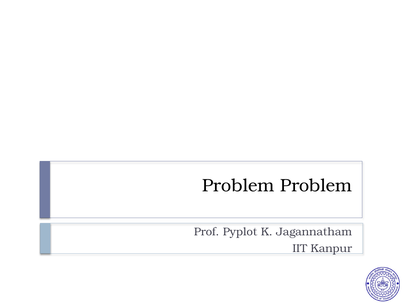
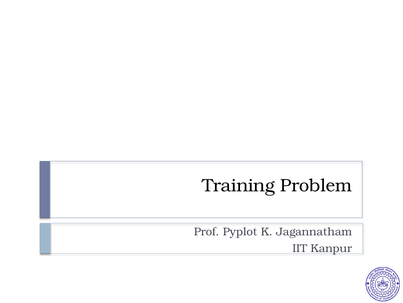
Problem: Problem -> Training (238, 185)
